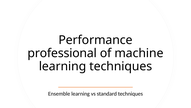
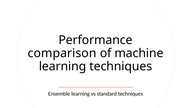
professional: professional -> comparison (62, 53)
